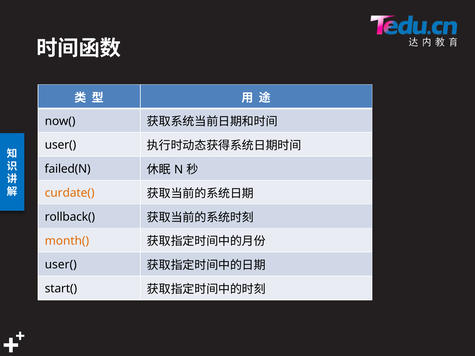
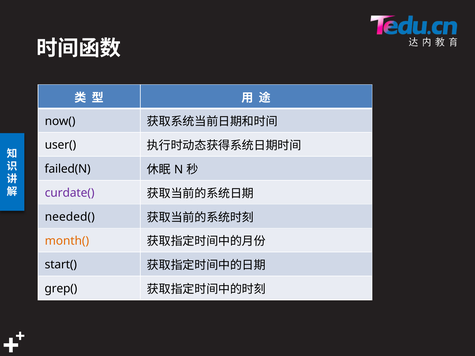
curdate( colour: orange -> purple (70, 193)
rollback(: rollback( -> needed( (70, 217)
user(: user( -> start( (61, 265)
start(: start( -> grep( (61, 289)
